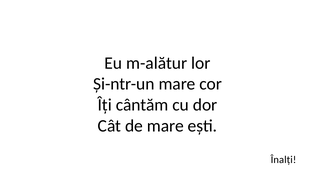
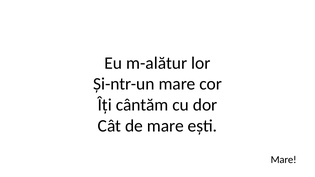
Înalți: Înalți -> Mare (284, 160)
